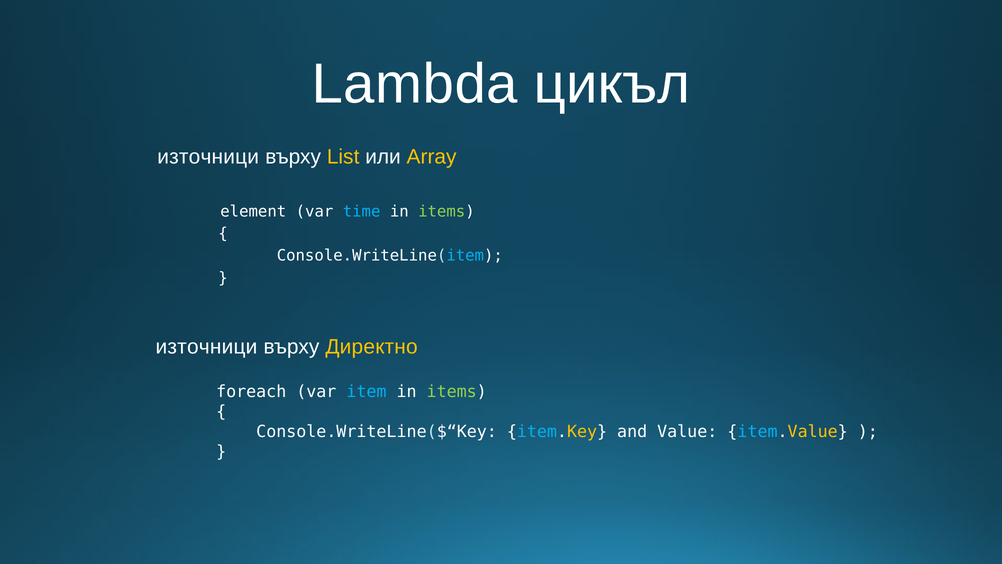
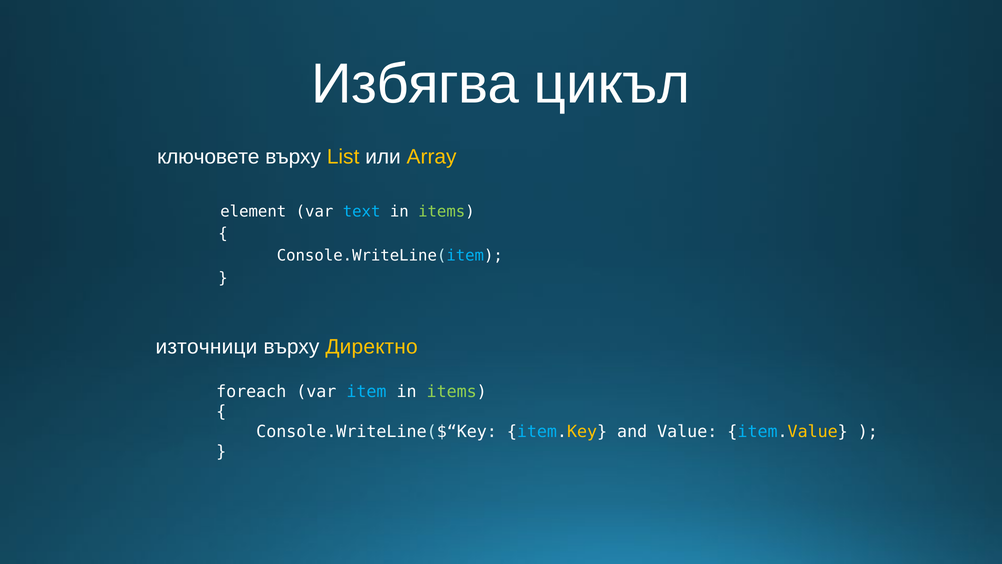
Lambda: Lambda -> Избягва (415, 84)
източници: източници -> ключовете (208, 157)
time: time -> text (362, 211)
